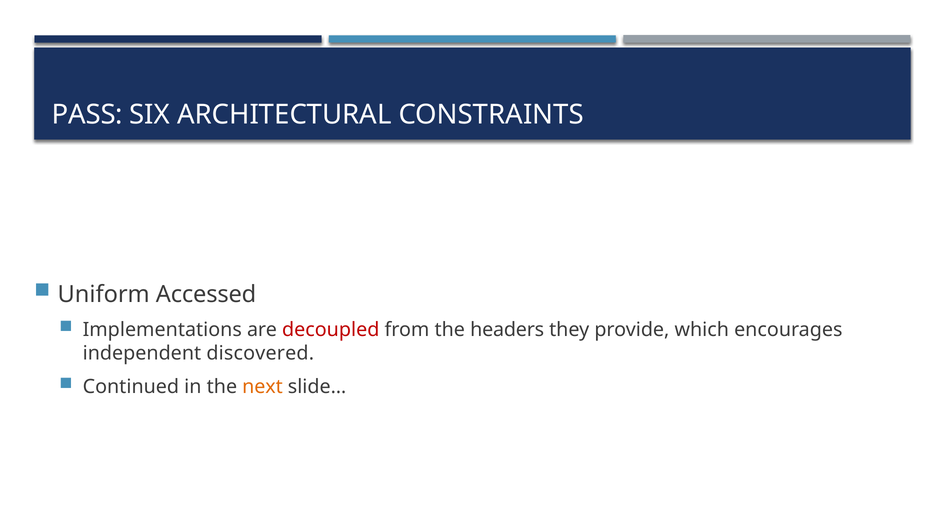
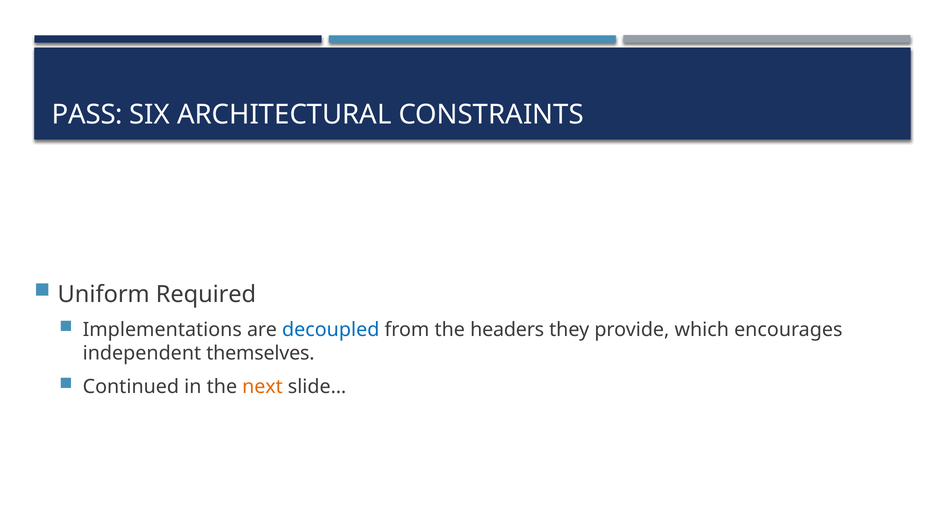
Accessed: Accessed -> Required (206, 295)
decoupled colour: red -> blue (331, 330)
discovered: discovered -> themselves (260, 354)
